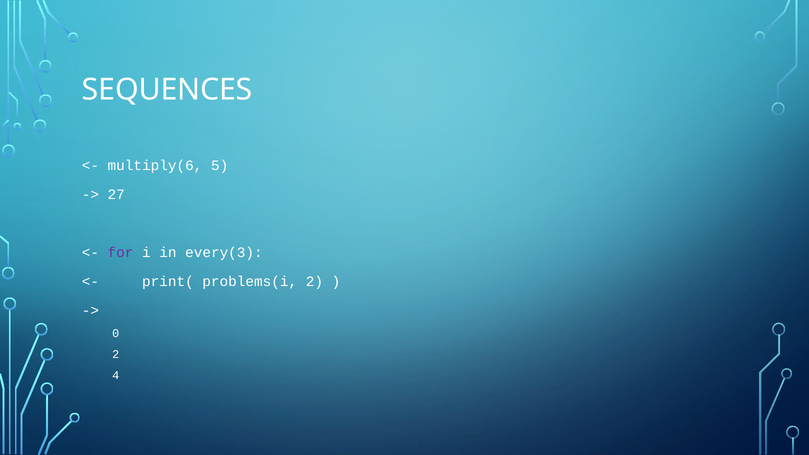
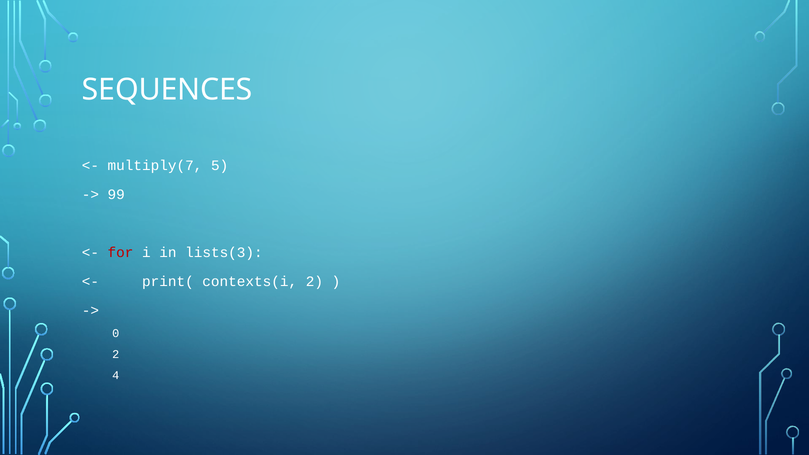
multiply(6: multiply(6 -> multiply(7 (155, 165)
27: 27 -> 99 (116, 194)
for colour: purple -> red (121, 253)
every(3: every(3 -> lists(3 (224, 253)
problems(i: problems(i -> contexts(i (250, 282)
